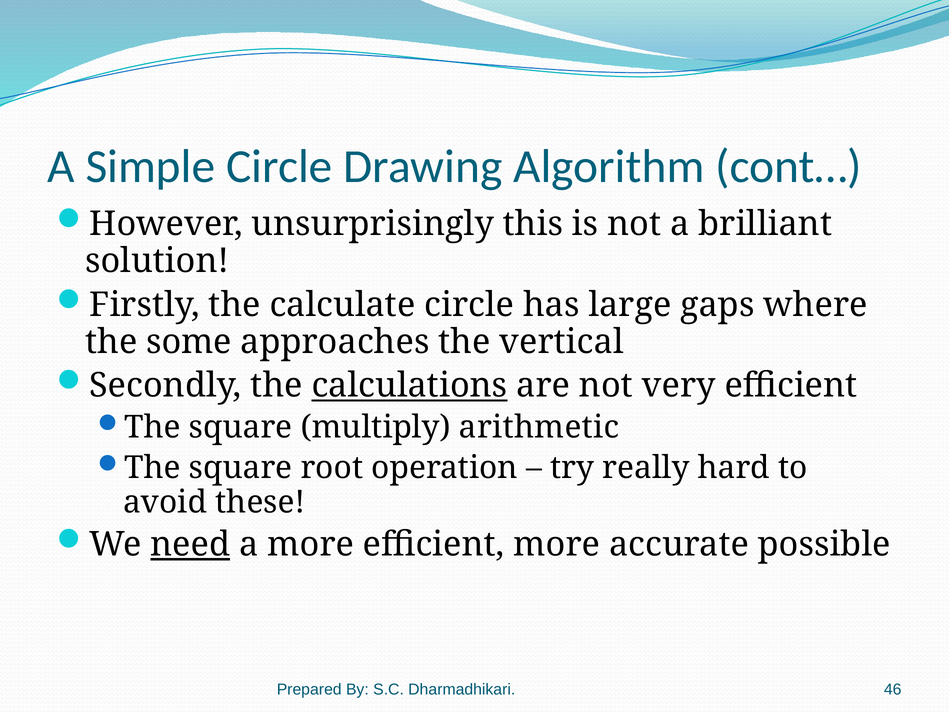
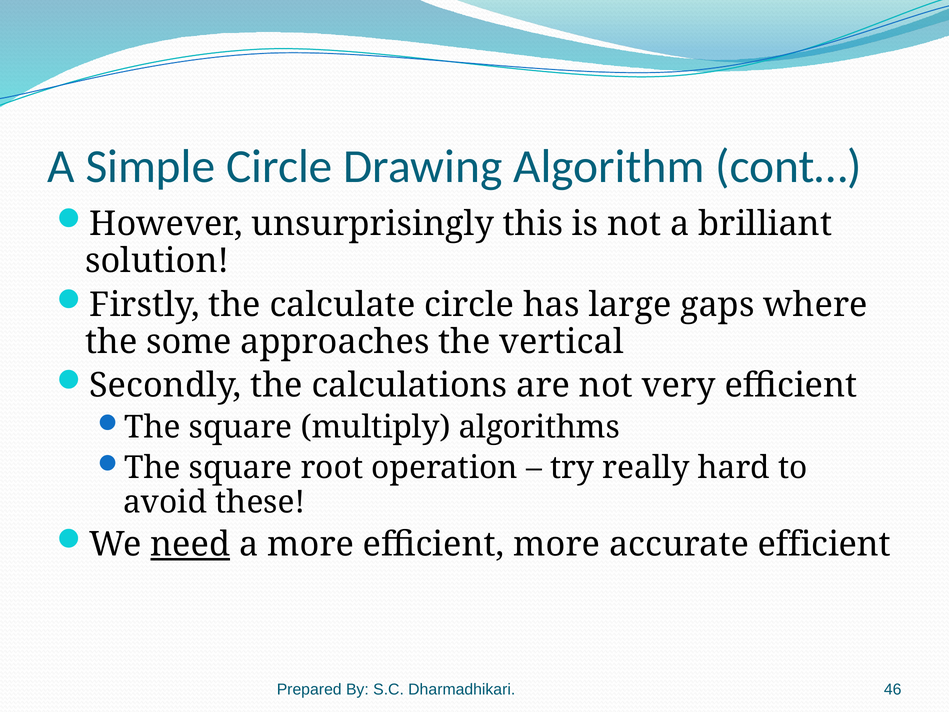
calculations underline: present -> none (410, 385)
arithmetic: arithmetic -> algorithms (539, 427)
accurate possible: possible -> efficient (824, 544)
